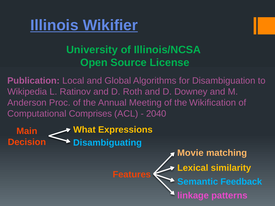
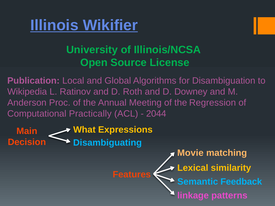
Wikification: Wikification -> Regression (213, 103)
Comprises: Comprises -> Practically (90, 114)
2040: 2040 -> 2044 (156, 114)
